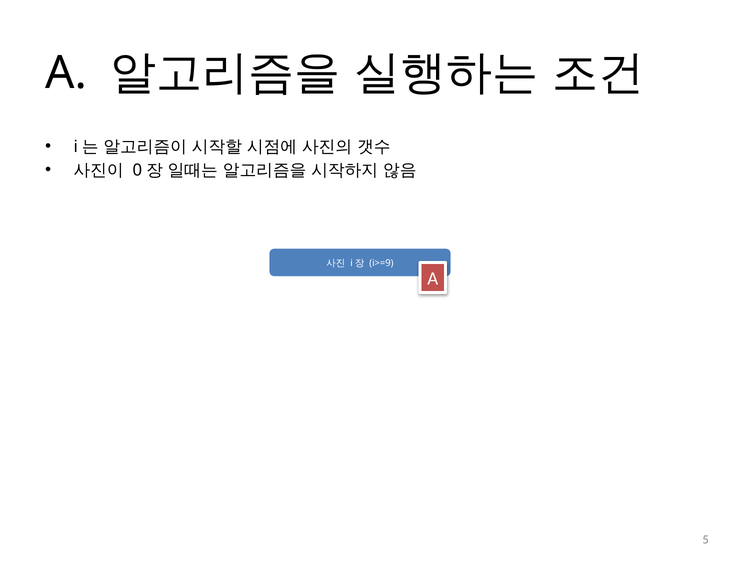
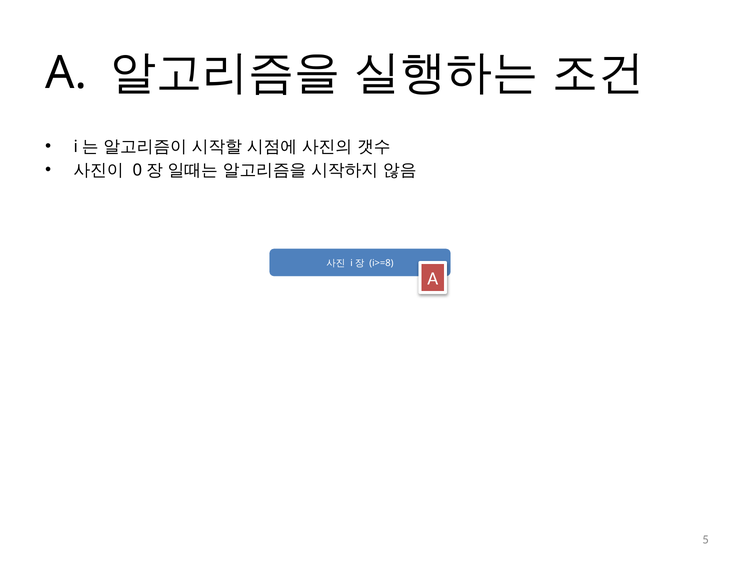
i>=9: i>=9 -> i>=8 (381, 263)
